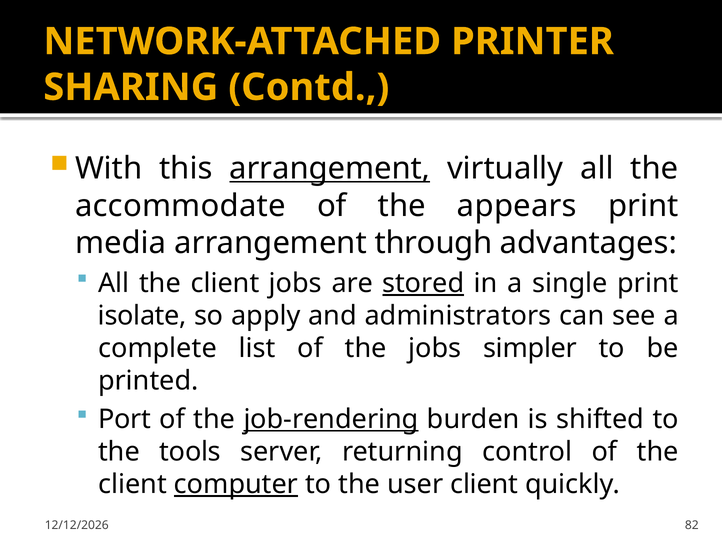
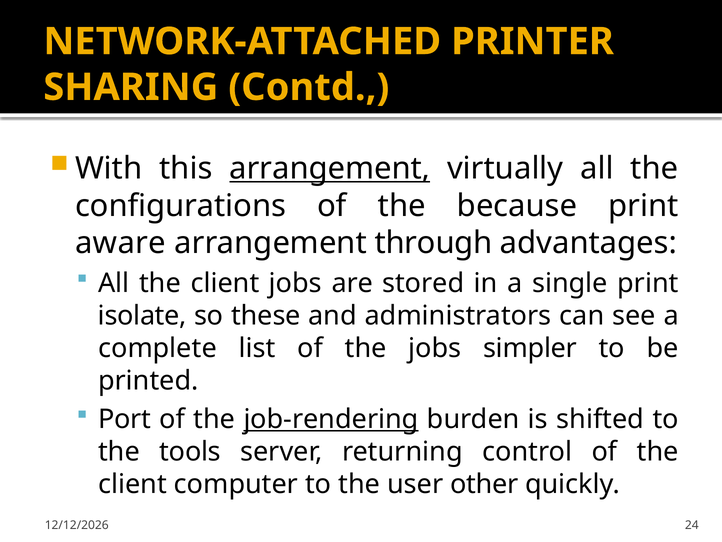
accommodate: accommodate -> configurations (181, 206)
appears: appears -> because (517, 206)
media: media -> aware (121, 243)
stored underline: present -> none (423, 283)
apply: apply -> these (266, 316)
computer underline: present -> none (236, 484)
user client: client -> other (484, 484)
82: 82 -> 24 (692, 525)
